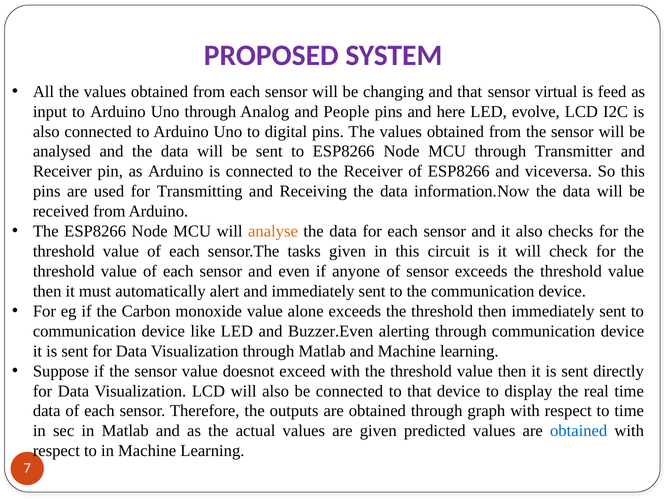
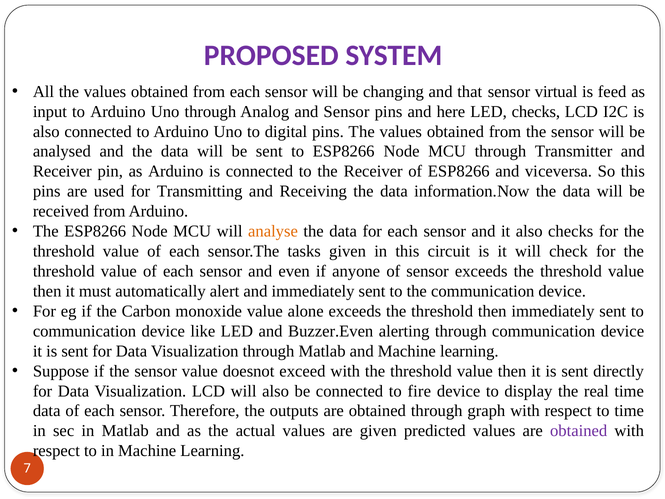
and People: People -> Sensor (346, 112)
LED evolve: evolve -> checks (536, 112)
to that: that -> fire (419, 391)
obtained colour: blue -> purple (579, 431)
